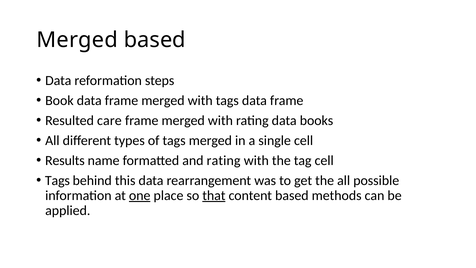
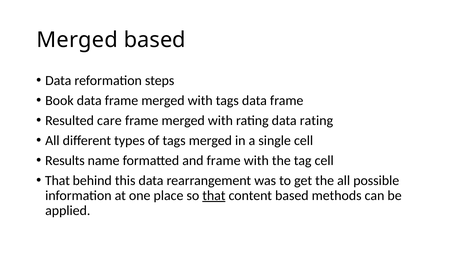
data books: books -> rating (316, 120)
and rating: rating -> frame (224, 160)
Tags: Tags -> That (57, 180)
one underline: present -> none (140, 195)
